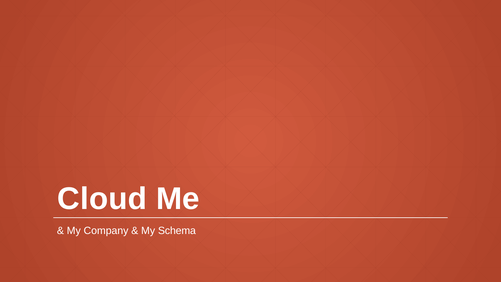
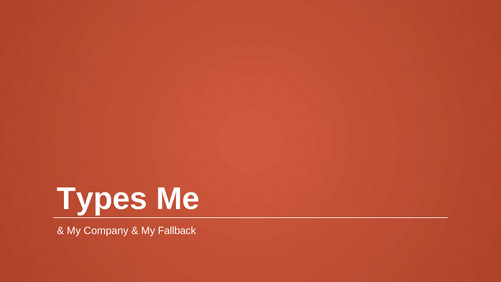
Cloud: Cloud -> Types (102, 199)
Schema: Schema -> Fallback (177, 231)
